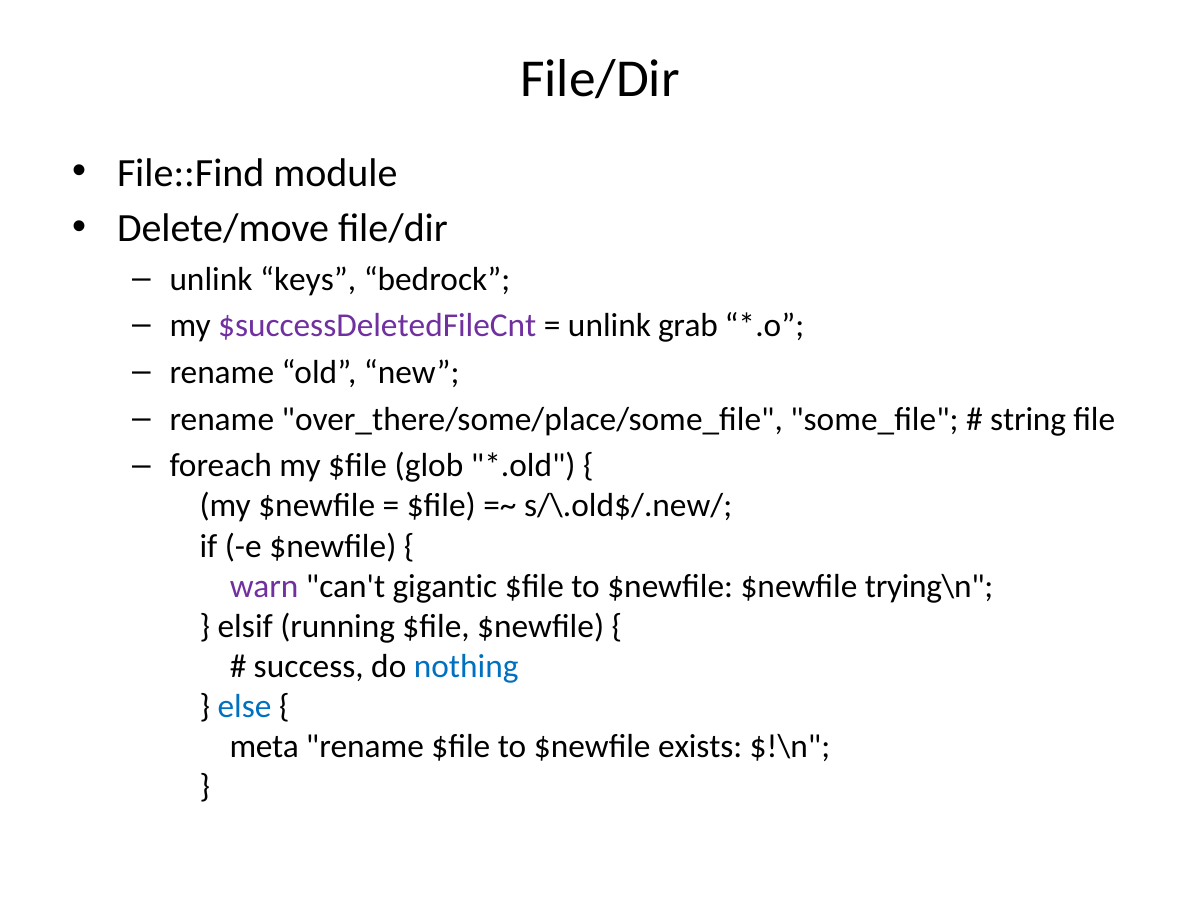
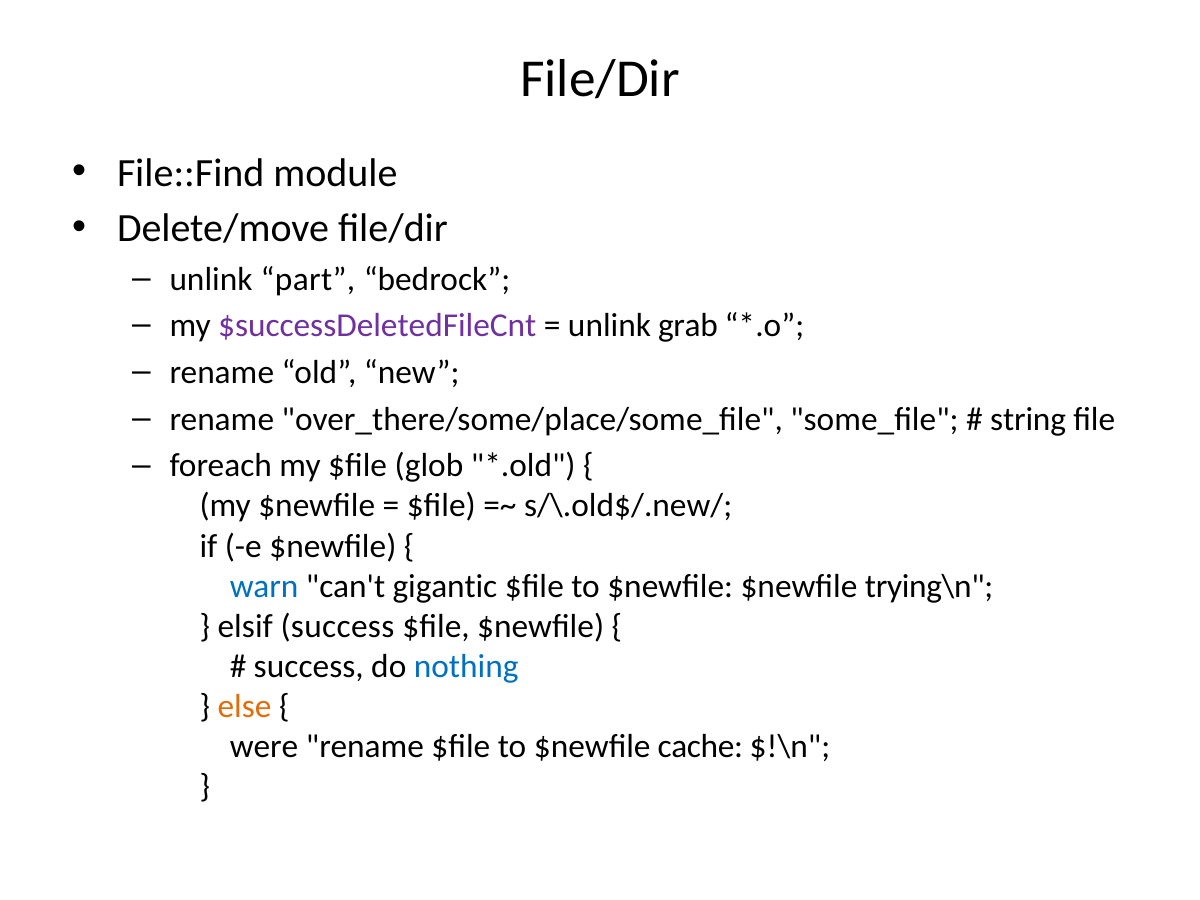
keys: keys -> part (308, 279)
warn colour: purple -> blue (264, 586)
elsif running: running -> success (337, 626)
else colour: blue -> orange (245, 706)
meta: meta -> were (264, 746)
exists: exists -> cache (700, 746)
